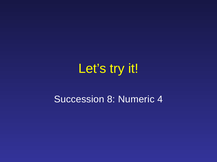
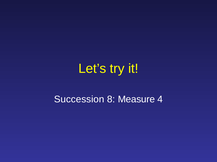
Numeric: Numeric -> Measure (136, 100)
